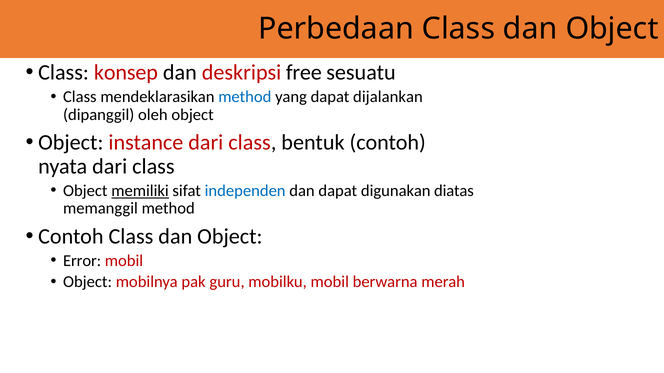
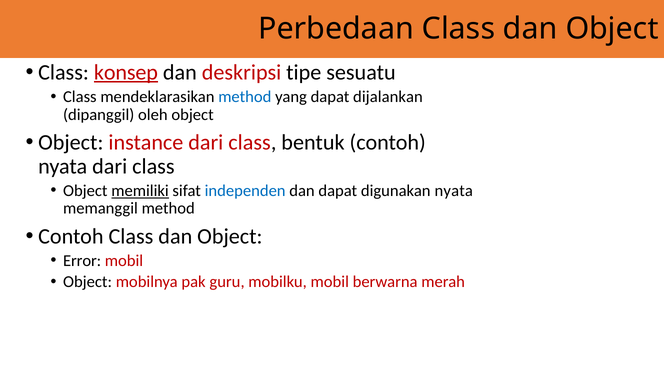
konsep underline: none -> present (126, 72)
free: free -> tipe (304, 72)
digunakan diatas: diatas -> nyata (454, 191)
